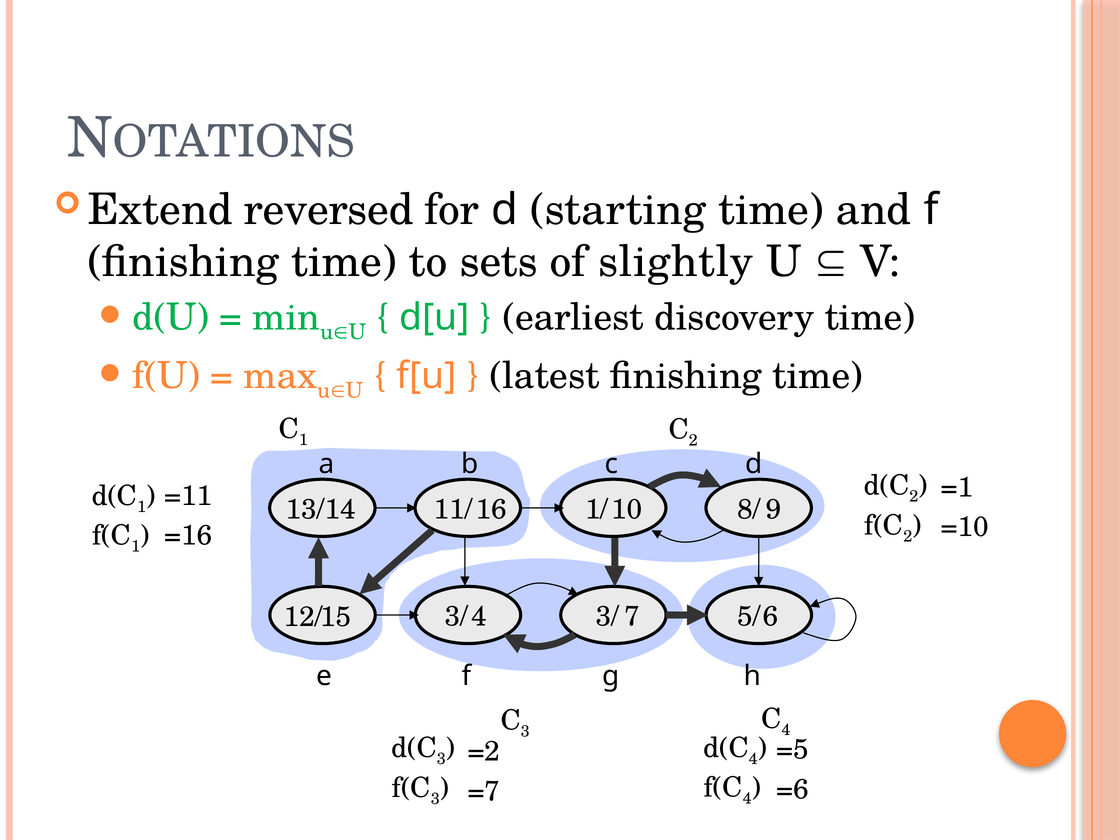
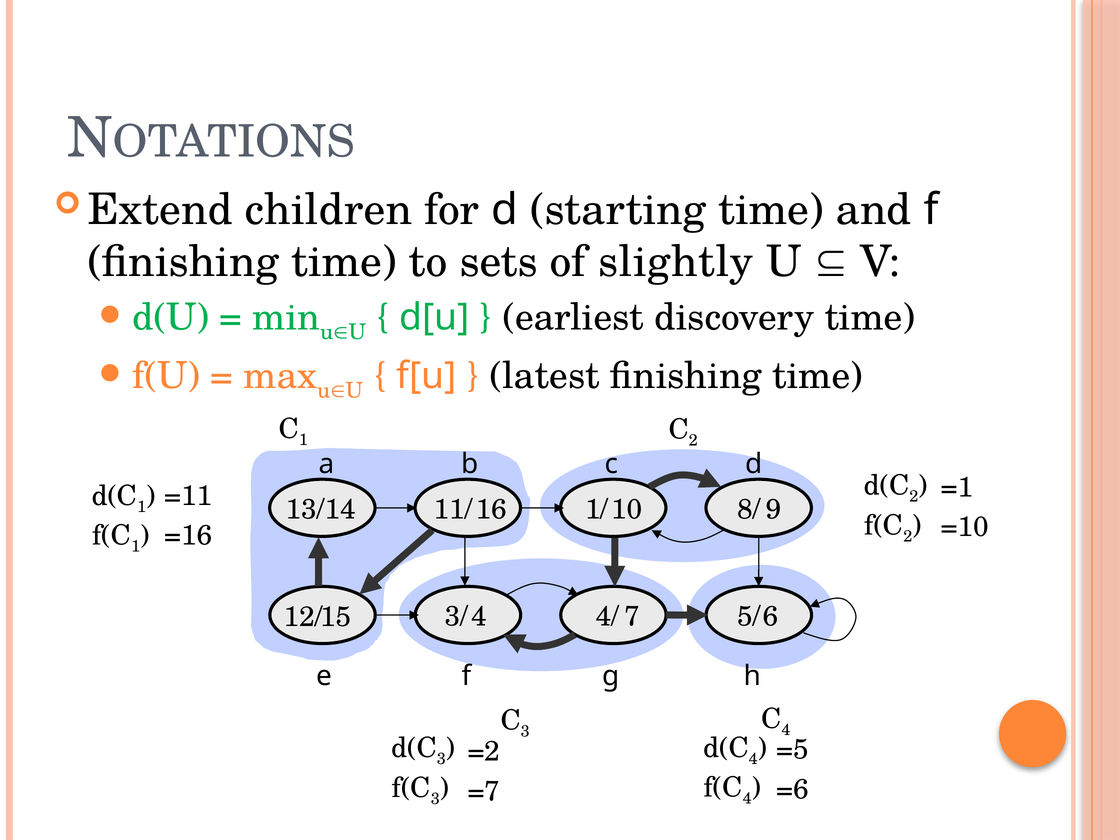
reversed: reversed -> children (328, 210)
3/: 3/ -> 4/ (608, 617)
